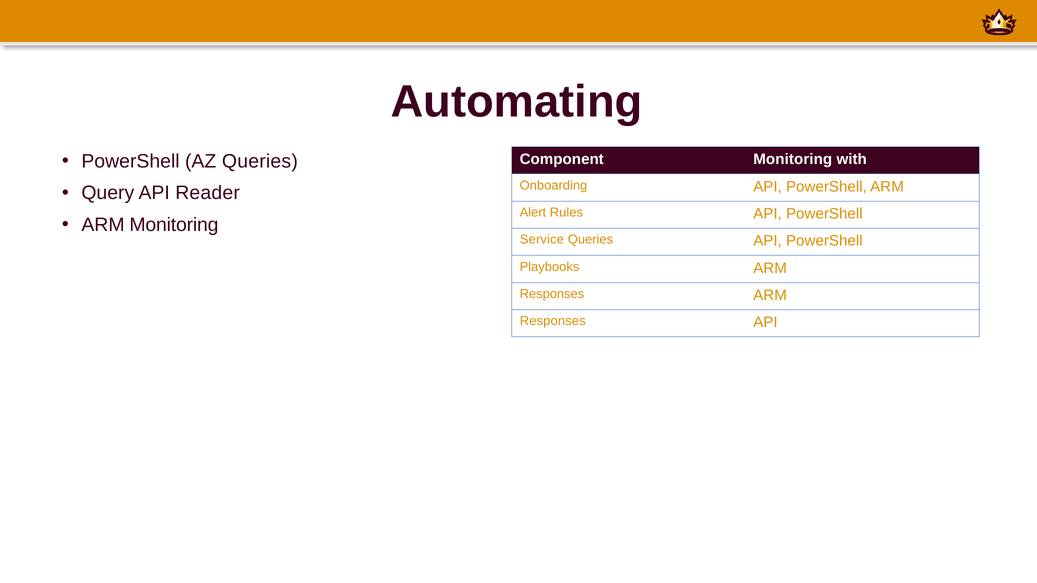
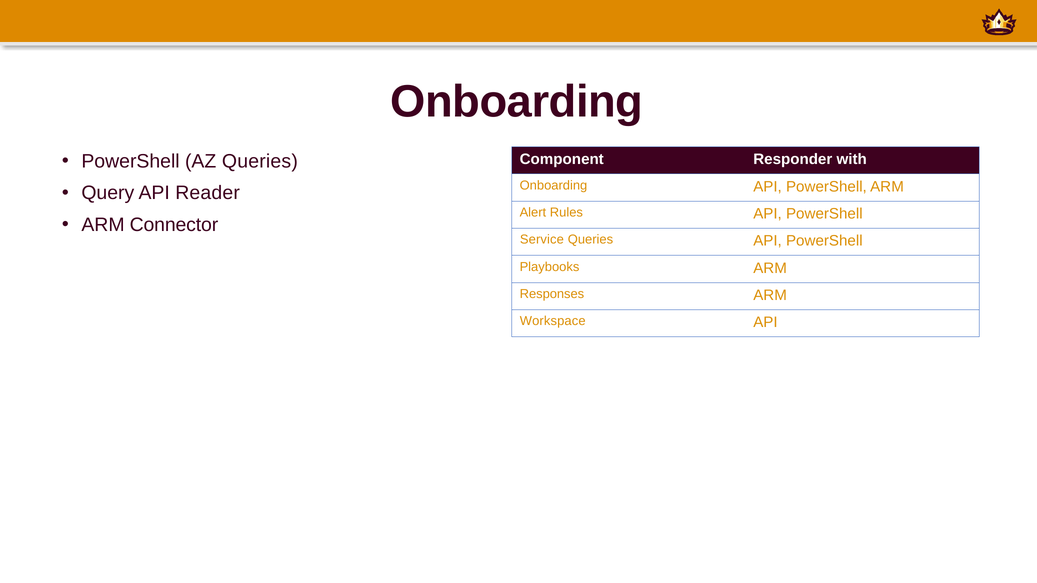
Automating: Automating -> Onboarding (517, 102)
Component Monitoring: Monitoring -> Responder (793, 159)
ARM Monitoring: Monitoring -> Connector (174, 225)
Responses: Responses -> Workspace (553, 321)
